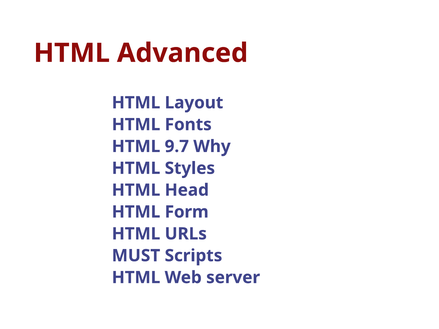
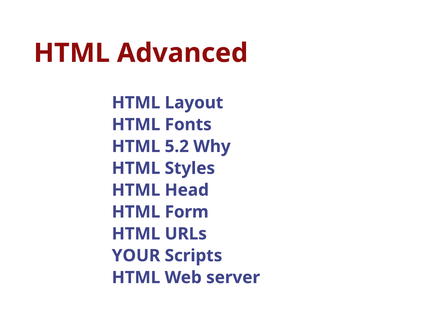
9.7: 9.7 -> 5.2 (177, 147)
MUST: MUST -> YOUR (136, 256)
